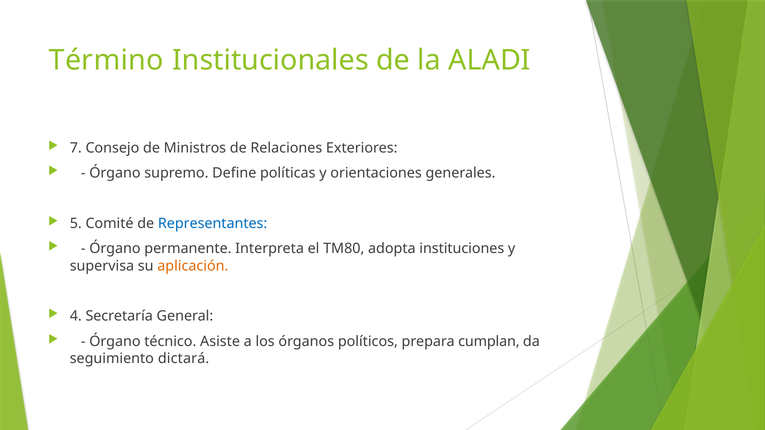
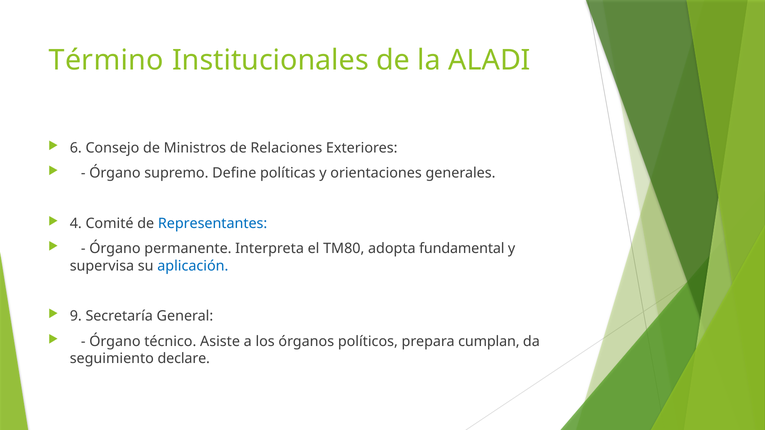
7: 7 -> 6 (76, 148)
5: 5 -> 4 (76, 224)
instituciones: instituciones -> fundamental (462, 249)
aplicación colour: orange -> blue (193, 266)
4: 4 -> 9 (76, 316)
dictará: dictará -> declare (184, 359)
